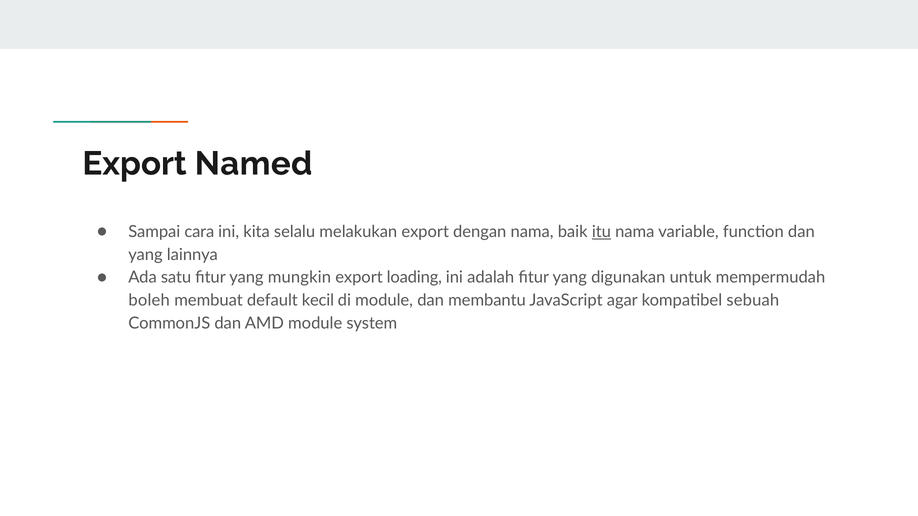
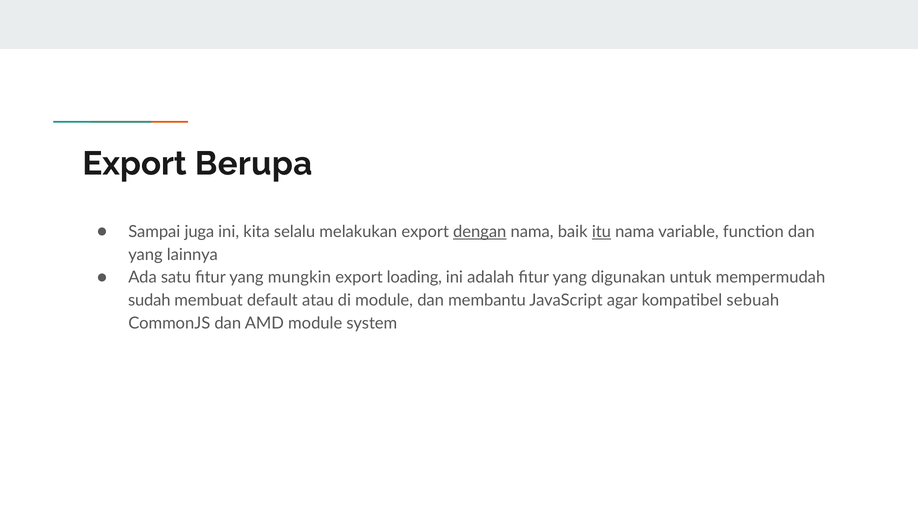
Named: Named -> Berupa (254, 164)
cara: cara -> juga (199, 232)
dengan underline: none -> present (480, 232)
boleh: boleh -> sudah (149, 301)
kecil: kecil -> atau (318, 301)
